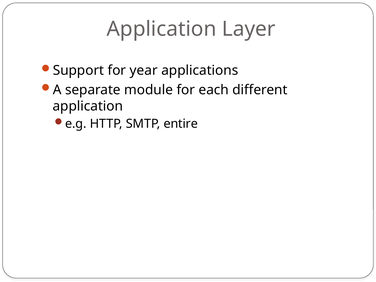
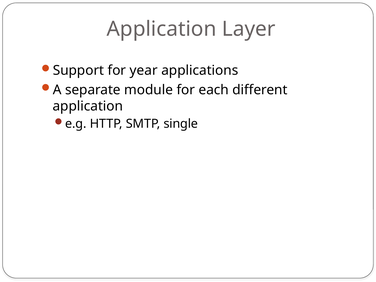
entire: entire -> single (181, 124)
